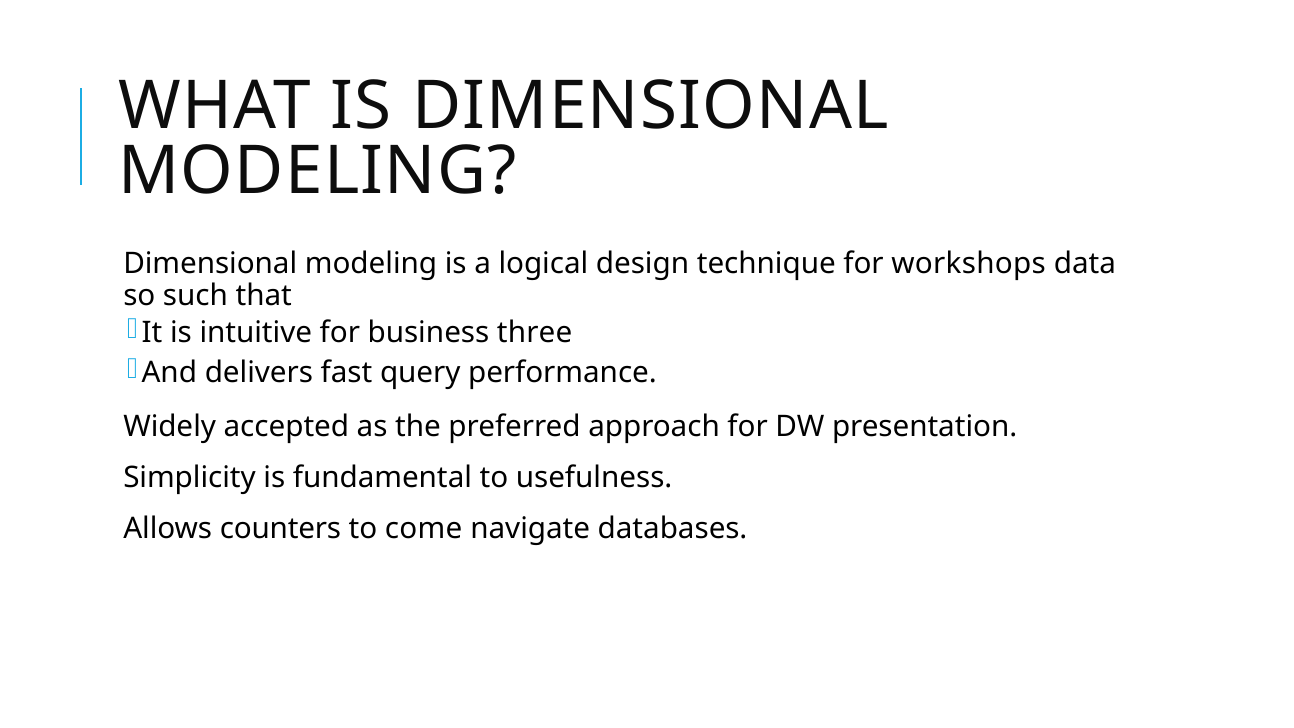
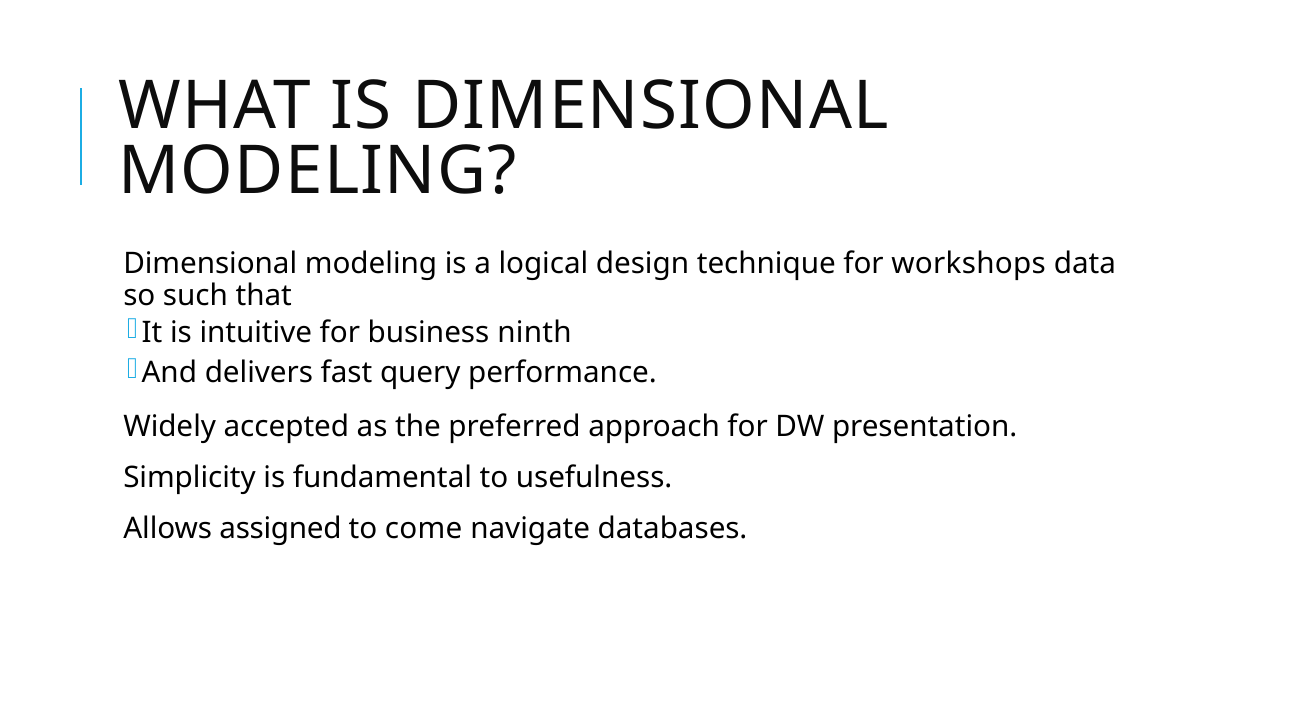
three: three -> ninth (535, 333)
counters: counters -> assigned (281, 528)
